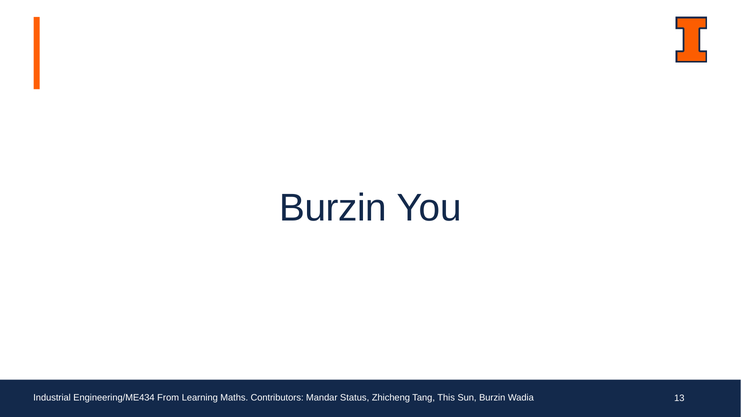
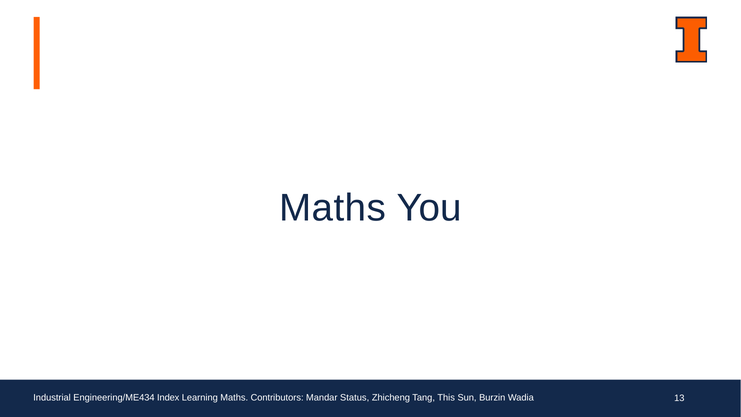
Burzin: Burzin -> Maths (333, 208)
From: From -> Index (168, 397)
